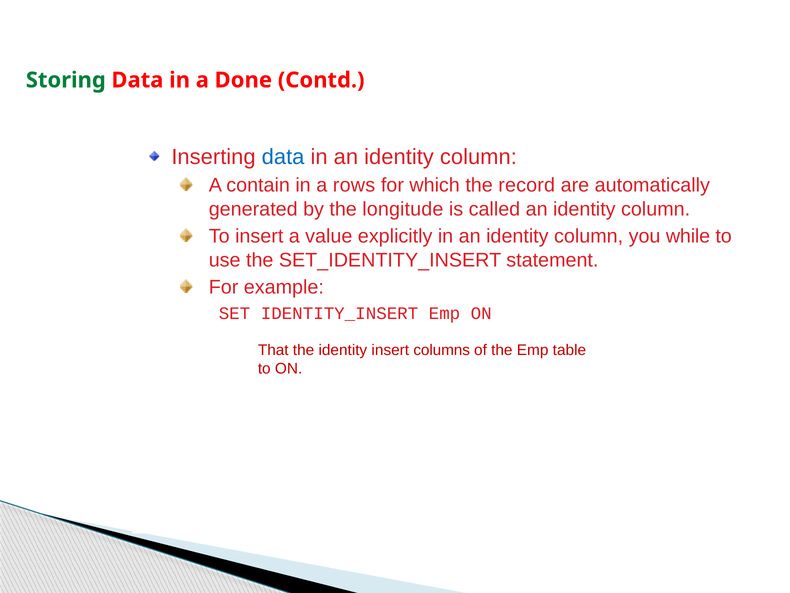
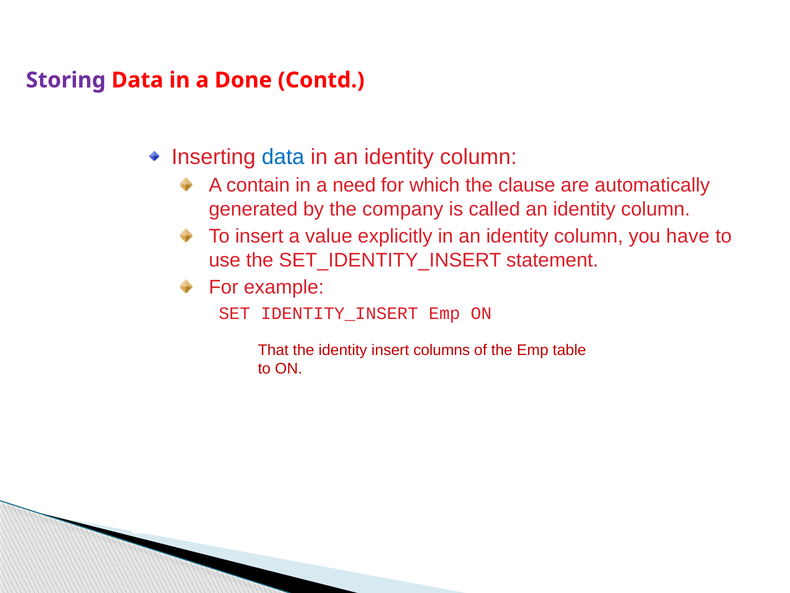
Storing colour: green -> purple (66, 80)
rows: rows -> need (354, 185)
record: record -> clause (527, 185)
longitude: longitude -> company (403, 209)
while: while -> have (688, 236)
